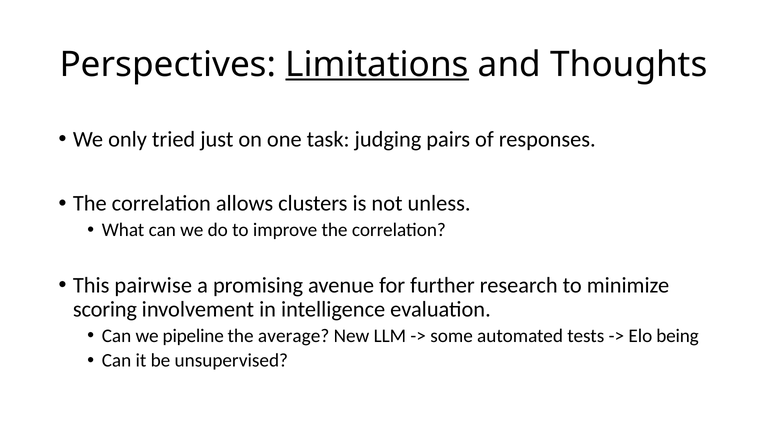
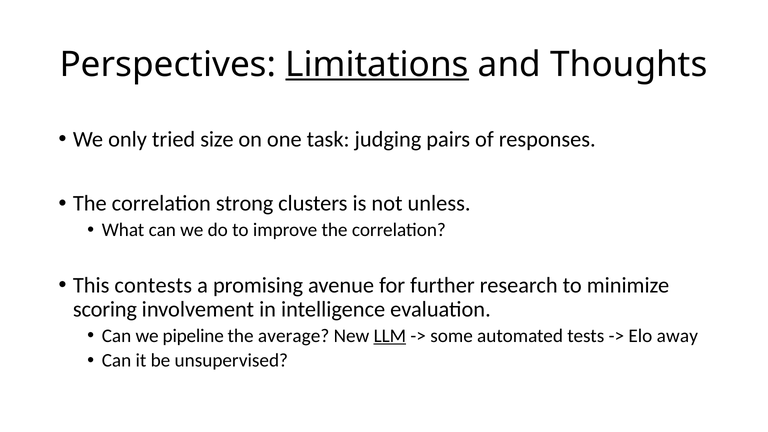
just: just -> size (217, 139)
allows: allows -> strong (245, 204)
pairwise: pairwise -> contests (153, 285)
LLM underline: none -> present (390, 336)
being: being -> away (677, 336)
